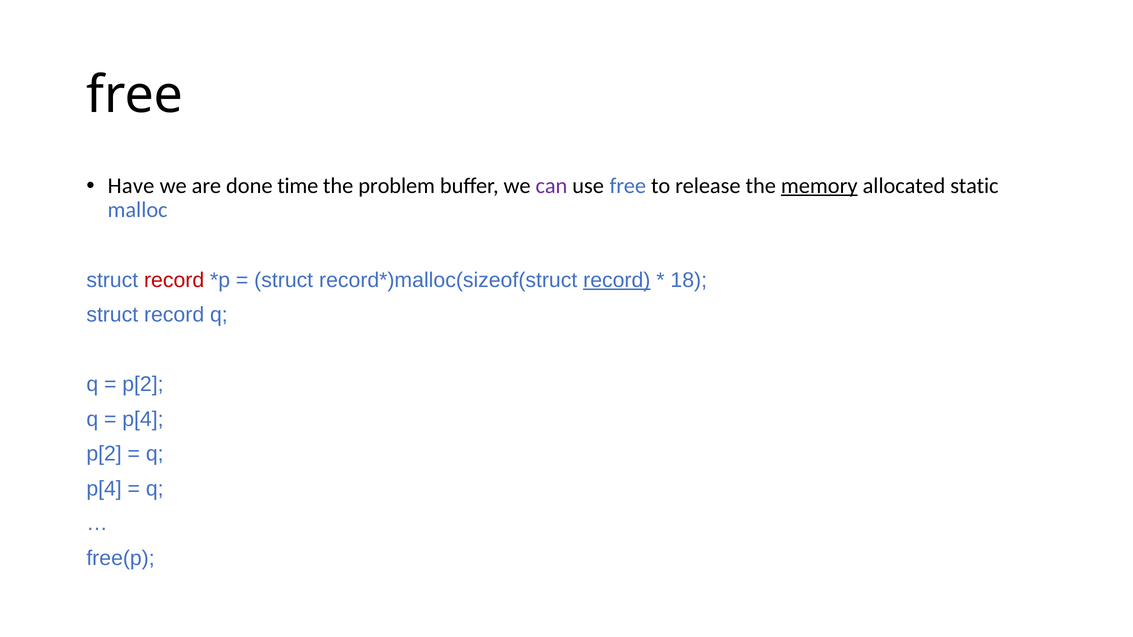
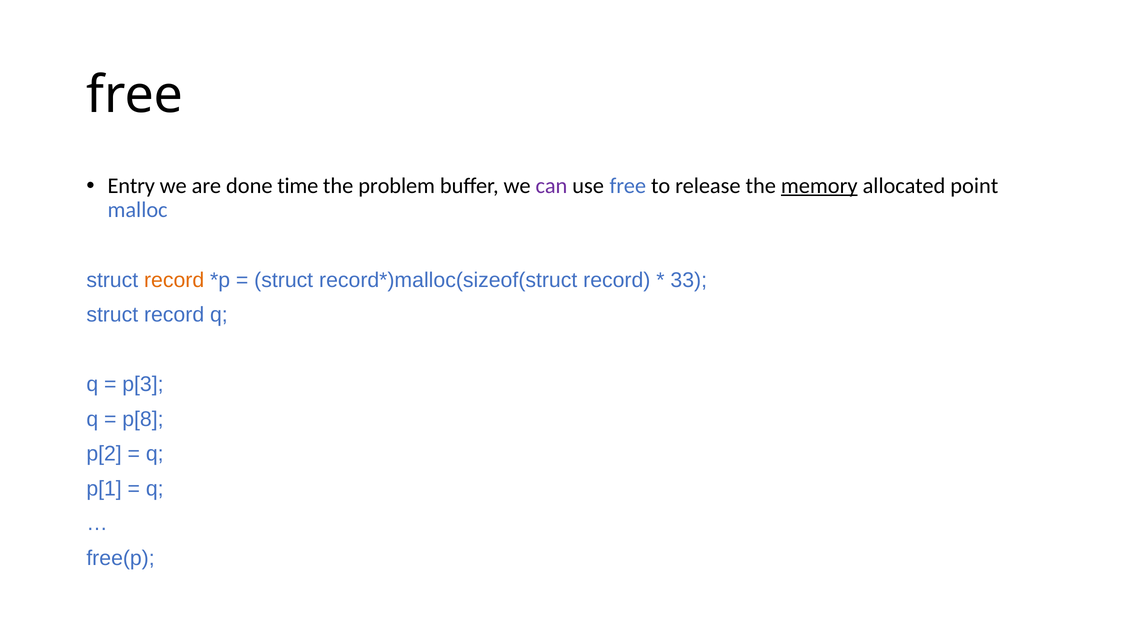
Have: Have -> Entry (131, 186)
static: static -> point (974, 186)
record colour: red -> orange (174, 280)
record underline: present -> none (617, 280)
18: 18 -> 33 (689, 280)
p[2: p[2 -> p[3 (143, 384)
p[4: p[4 -> p[8 (143, 419)
p[4: p[4 -> p[1 (104, 489)
